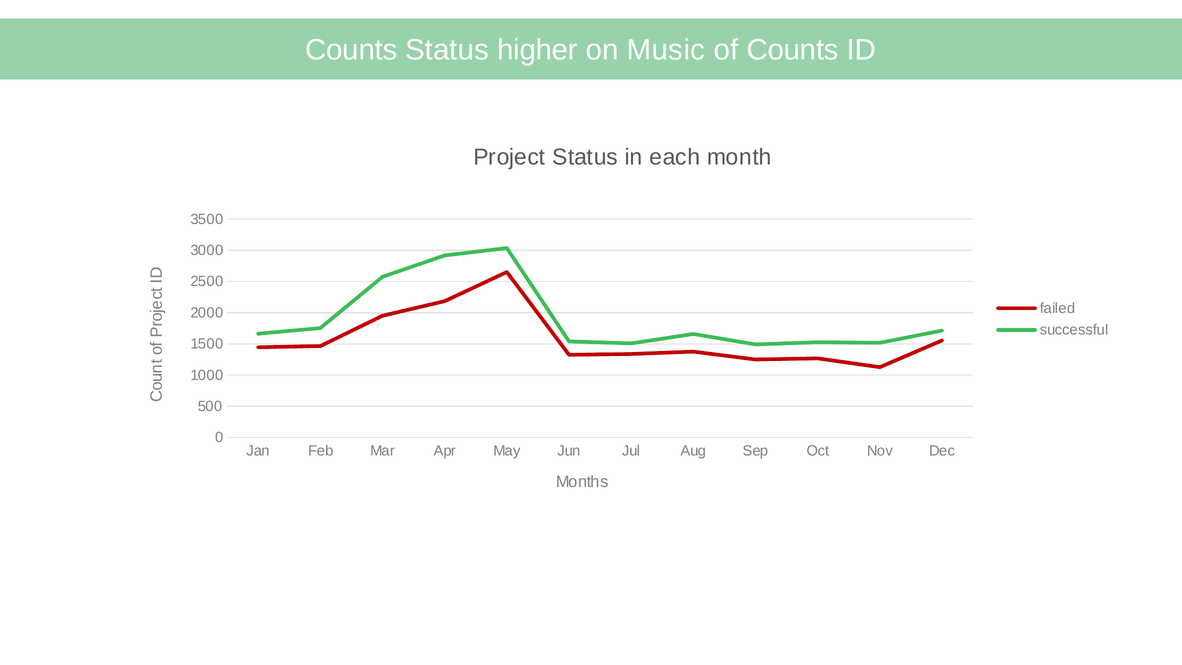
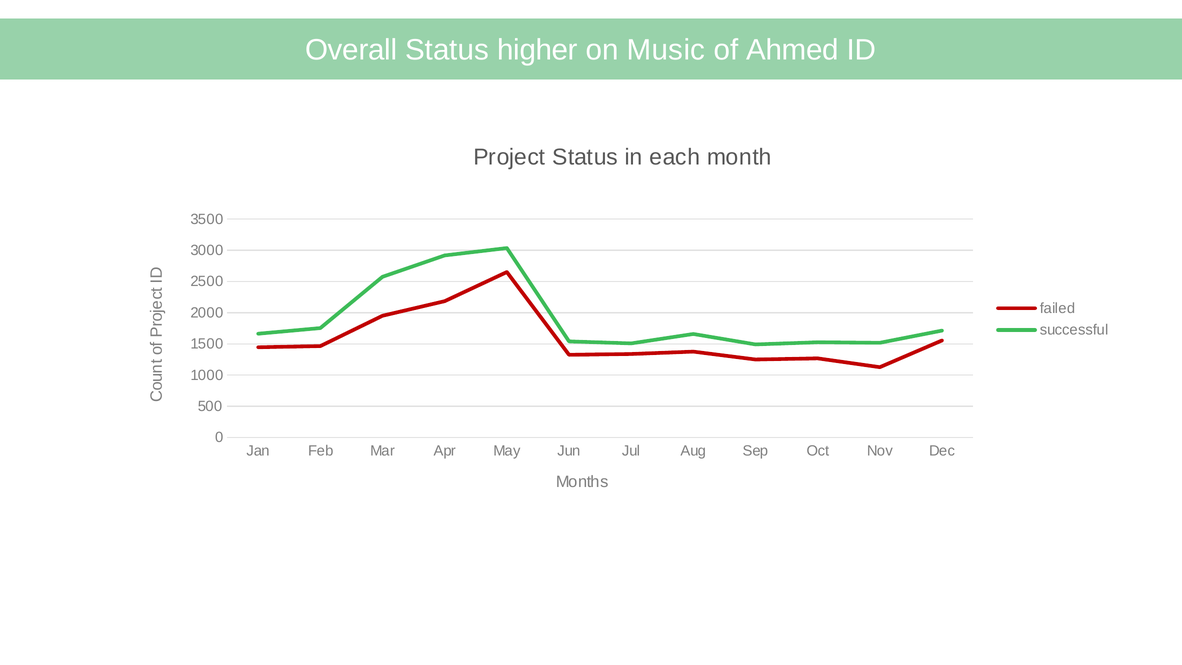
Counts: Counts -> Overall (351, 50)
of Counts: Counts -> Ahmed (793, 50)
